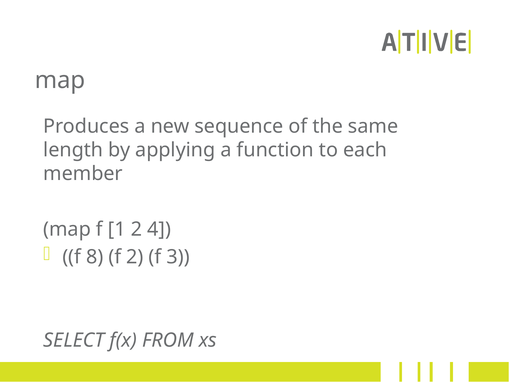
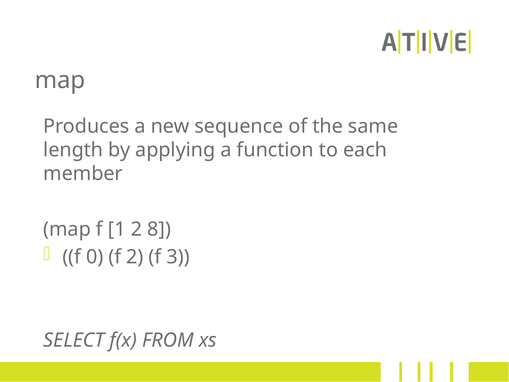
4: 4 -> 8 (159, 229)
8: 8 -> 0 (95, 257)
